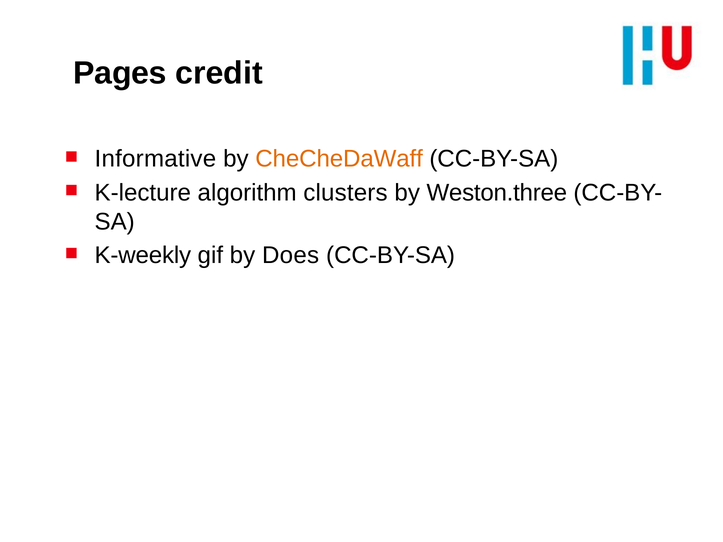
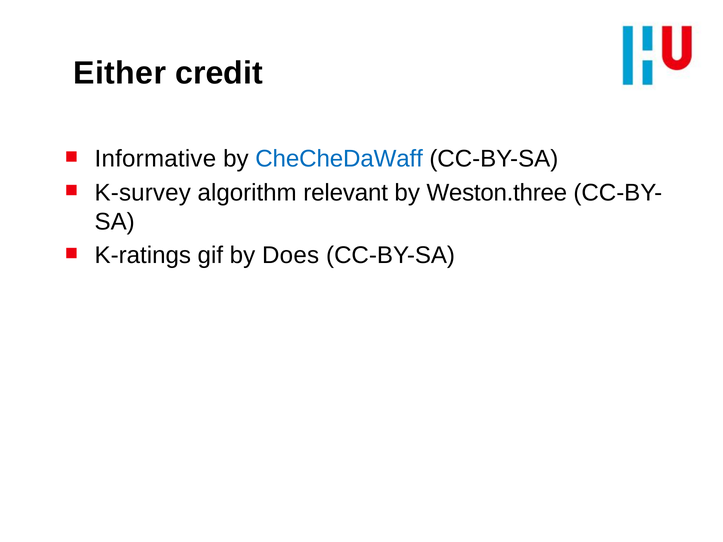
Pages: Pages -> Either (120, 73)
CheCheDaWaff colour: orange -> blue (339, 159)
K-lecture: K-lecture -> K-survey (143, 193)
clusters: clusters -> relevant (346, 193)
K-weekly: K-weekly -> K-ratings (143, 255)
